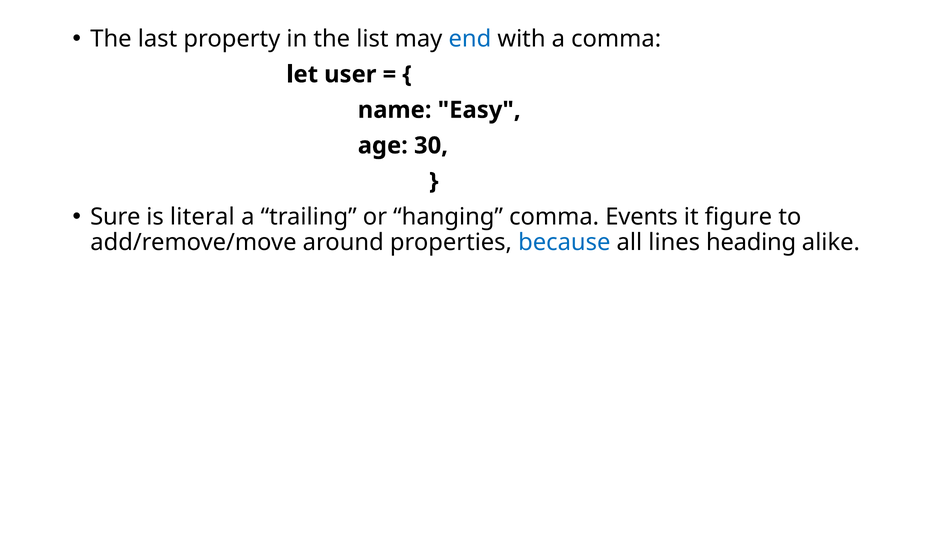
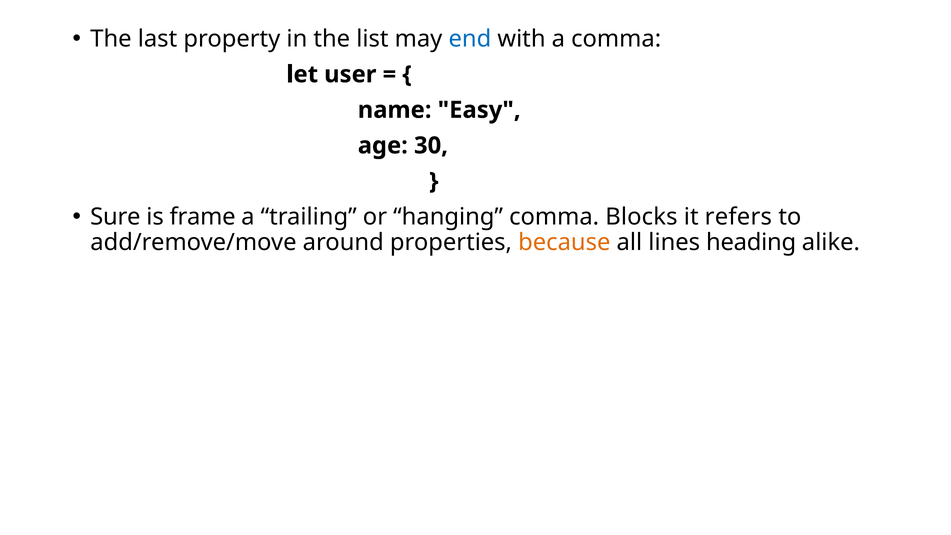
literal: literal -> frame (203, 217)
Events: Events -> Blocks (641, 217)
figure: figure -> refers (738, 217)
because colour: blue -> orange (564, 242)
